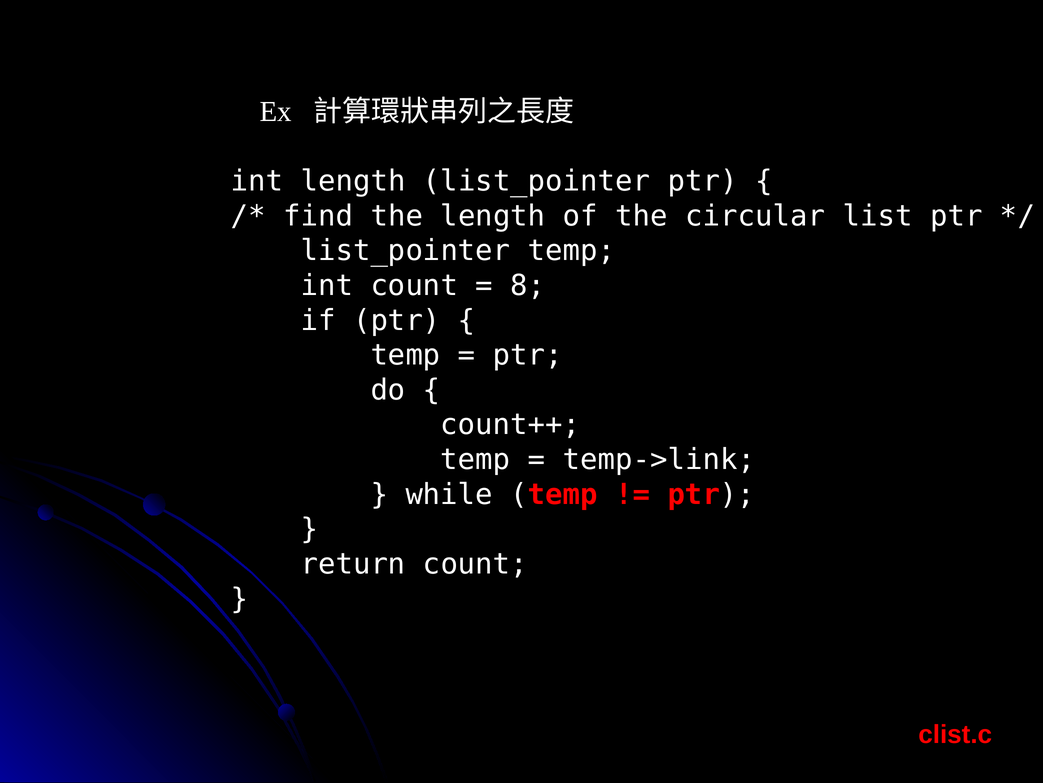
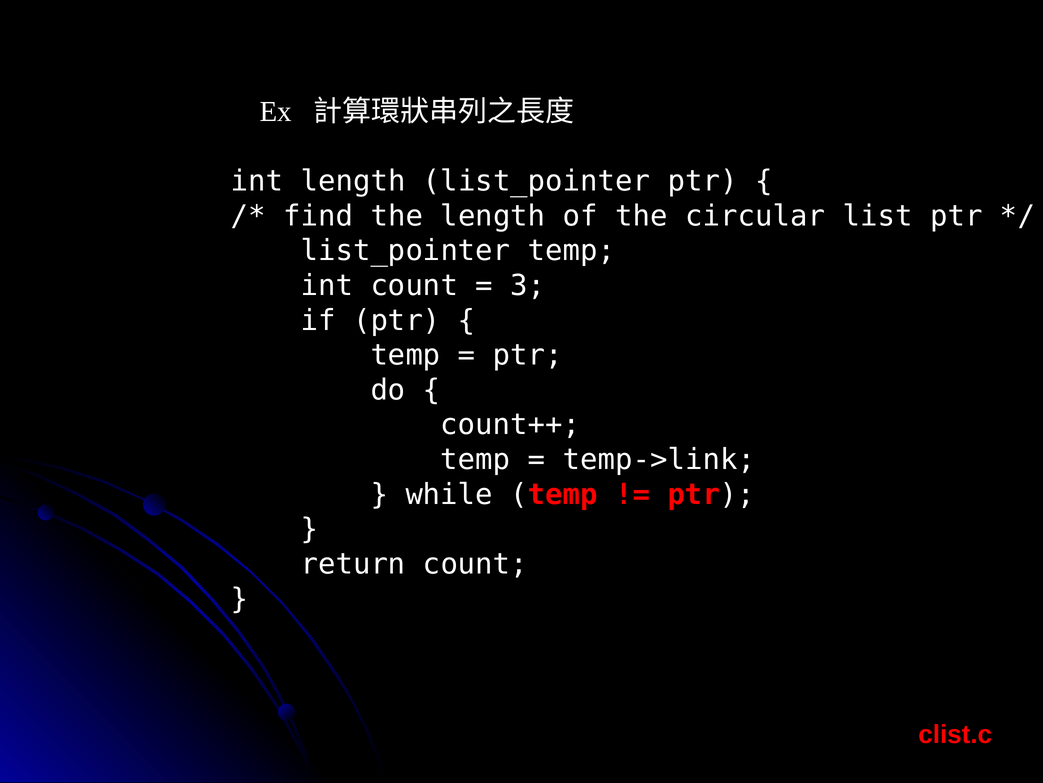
8: 8 -> 3 (528, 285)
